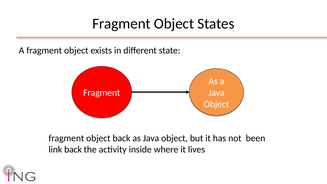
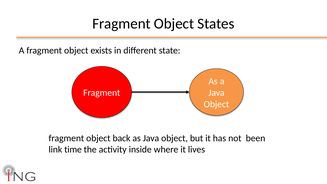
link back: back -> time (73, 150)
